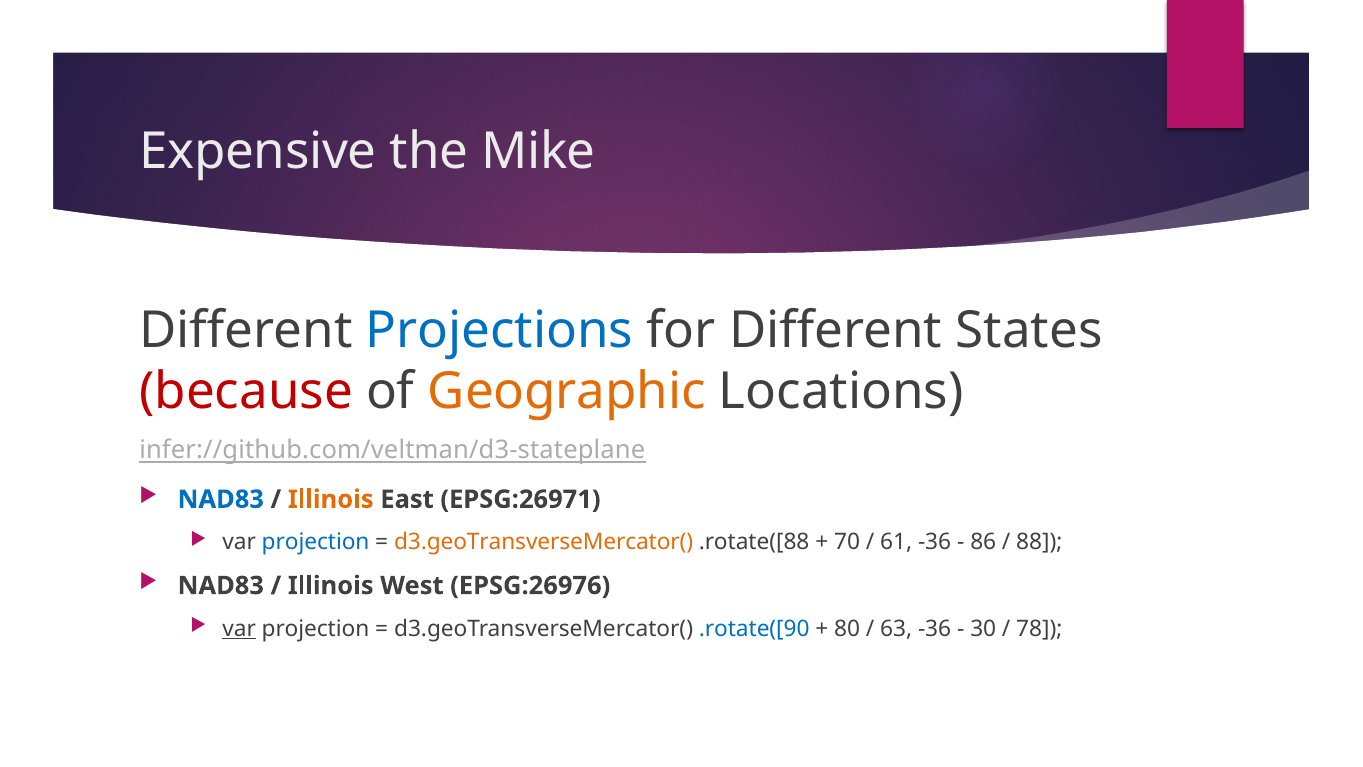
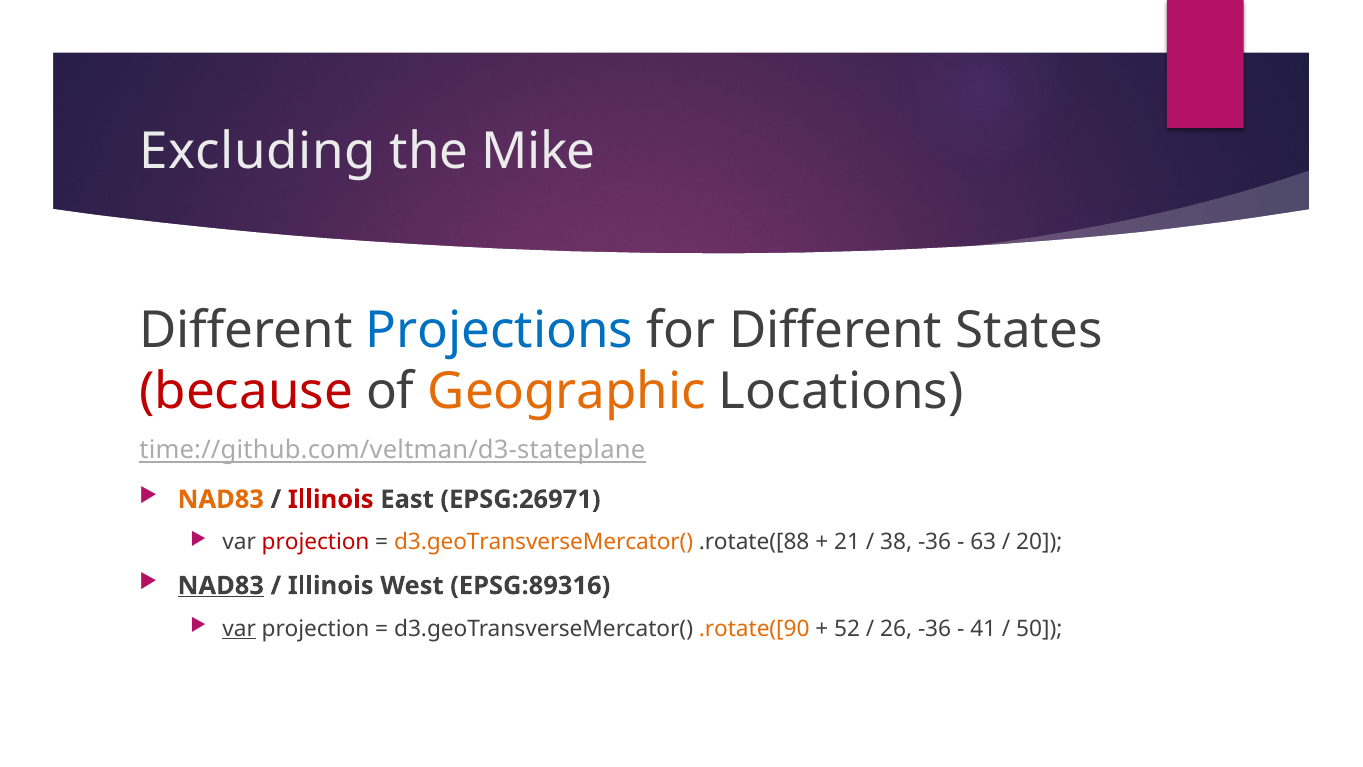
Expensive: Expensive -> Excluding (258, 152)
infer://github.com/veltman/d3-stateplane: infer://github.com/veltman/d3-stateplane -> time://github.com/veltman/d3-stateplane (392, 450)
NAD83 colour: blue -> orange (221, 499)
Illinois colour: orange -> red (331, 499)
projection colour: blue -> red (316, 542)
70: 70 -> 21 (847, 542)
61: 61 -> 38 (896, 542)
86: 86 -> 63 (983, 542)
88: 88 -> 20 (1039, 542)
NAD83 underline: none -> present (221, 585)
EPSG:26976: EPSG:26976 -> EPSG:89316 (530, 585)
.rotate([90 colour: blue -> orange (754, 628)
80: 80 -> 52 (847, 628)
63: 63 -> 26 (896, 628)
30: 30 -> 41 (983, 628)
78: 78 -> 50 (1039, 628)
